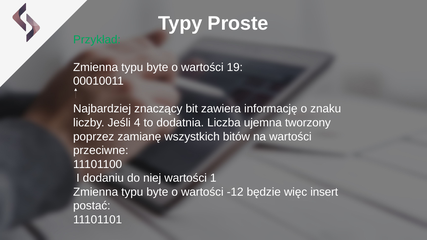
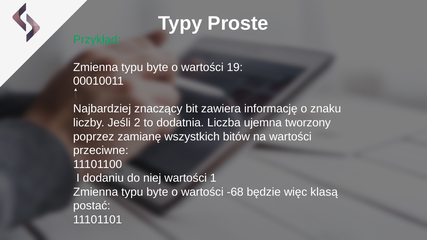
4: 4 -> 2 (137, 123)
-12: -12 -> -68 (235, 192)
insert: insert -> klasą (324, 192)
